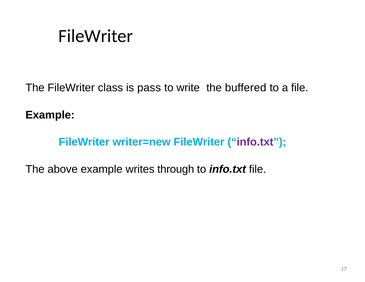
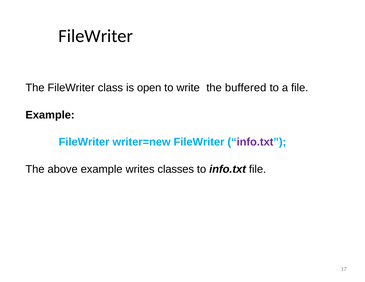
pass: pass -> open (149, 88)
through: through -> classes (176, 169)
